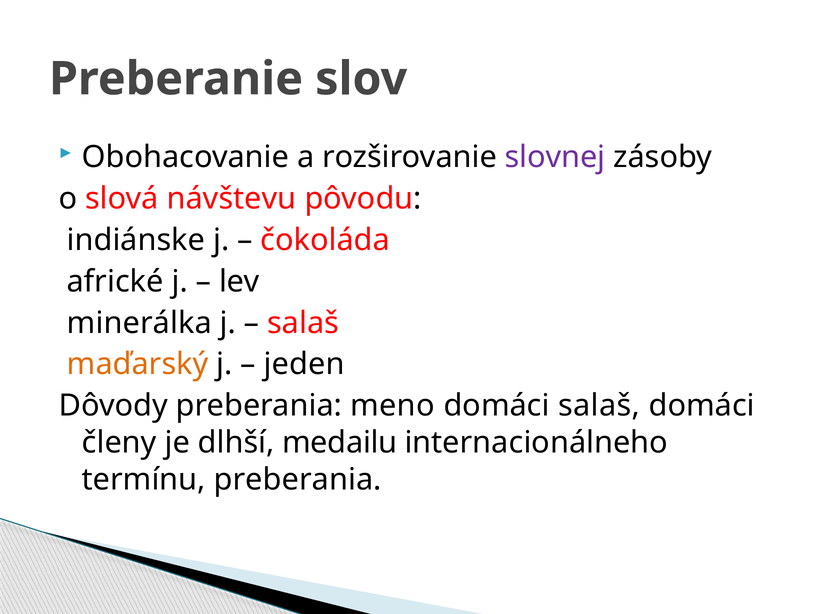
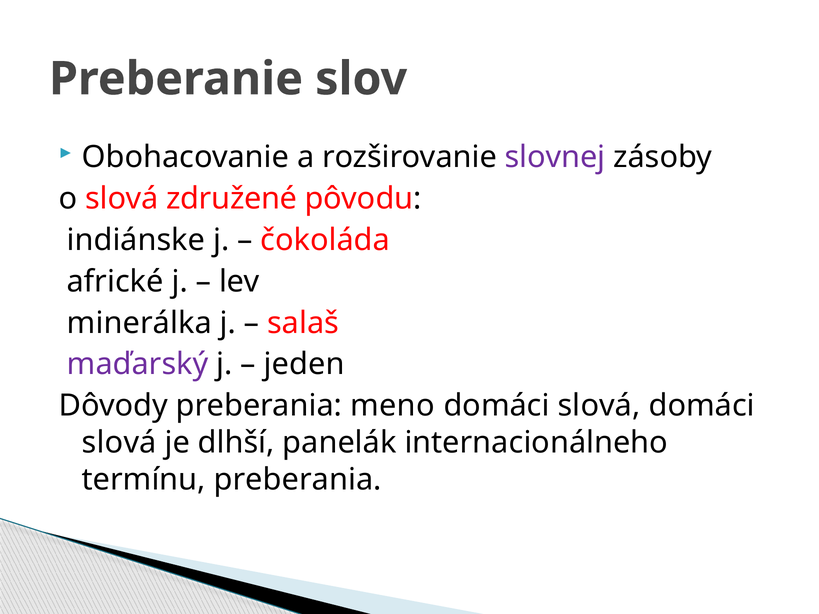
návštevu: návštevu -> združené (232, 199)
maďarský colour: orange -> purple (138, 364)
salaš: salaš -> slová (599, 406)
členy: členy -> slová (119, 443)
medailu: medailu -> panelák (339, 443)
